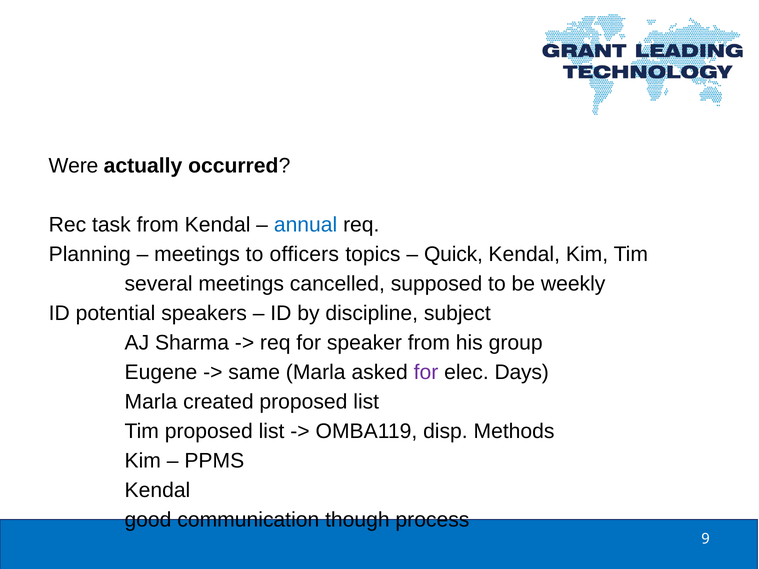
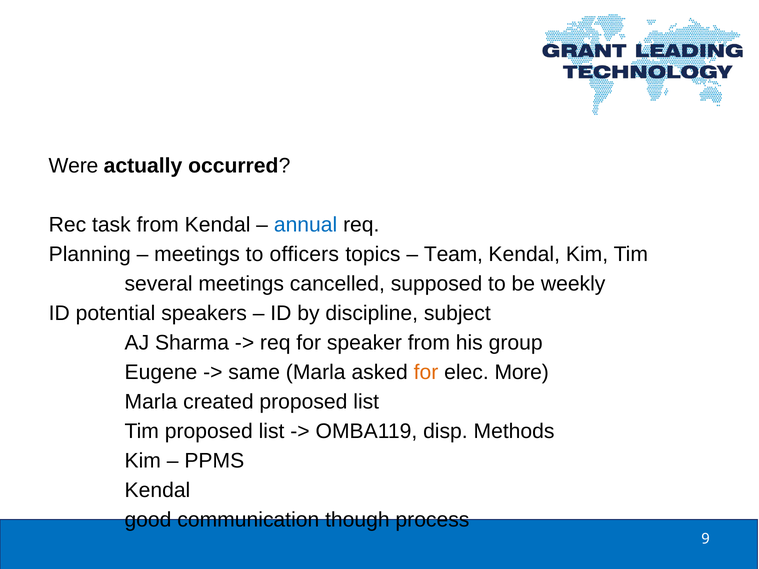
Quick: Quick -> Team (453, 254)
for colour: purple -> orange (426, 372)
Days: Days -> More (522, 372)
